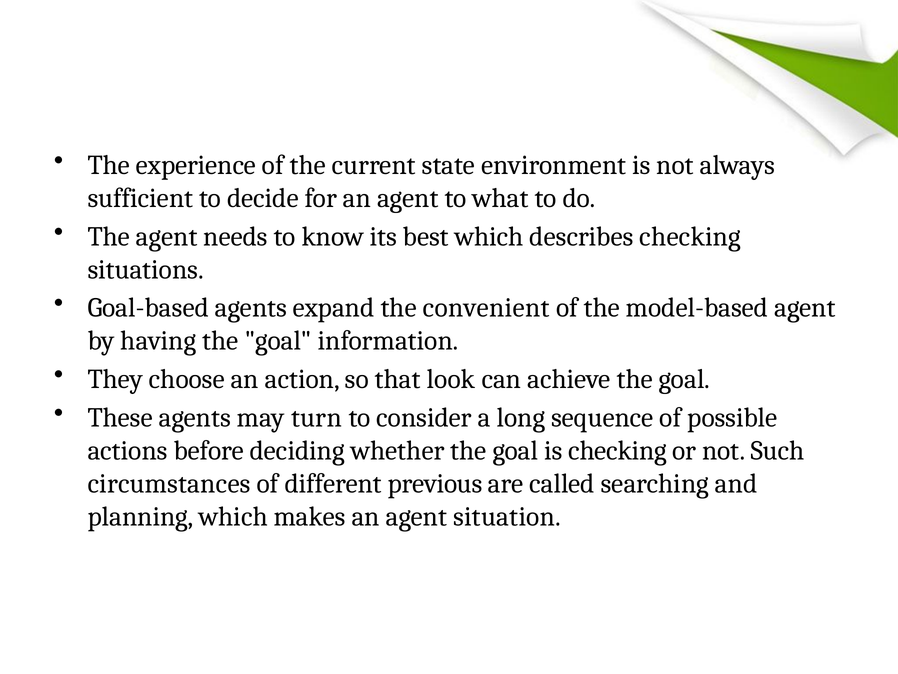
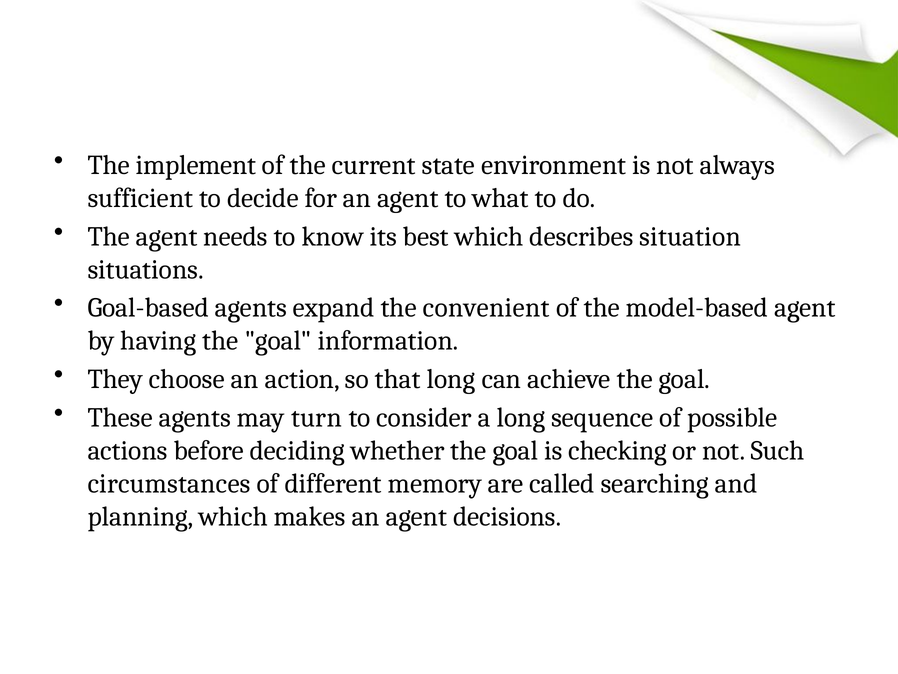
experience: experience -> implement (196, 165)
describes checking: checking -> situation (690, 236)
that look: look -> long (451, 379)
previous: previous -> memory (435, 483)
situation: situation -> decisions (507, 516)
